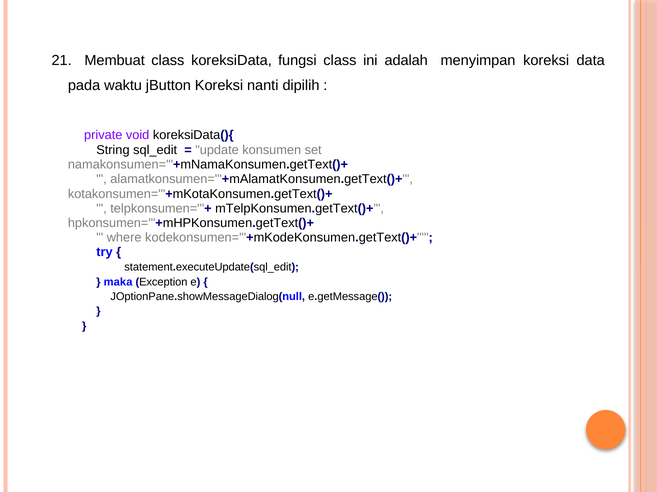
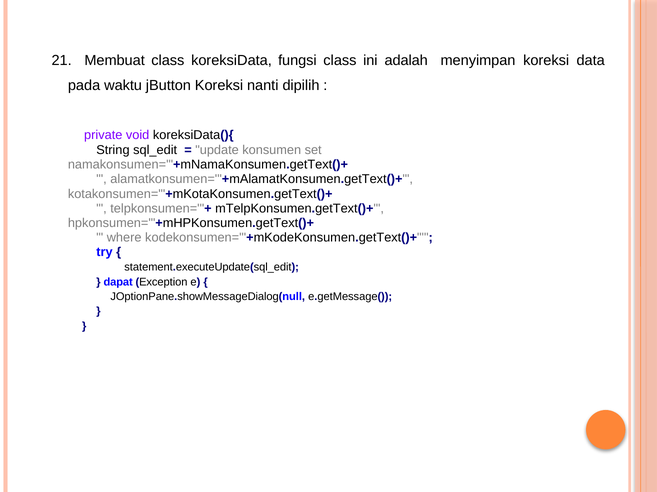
maka: maka -> dapat (118, 282)
